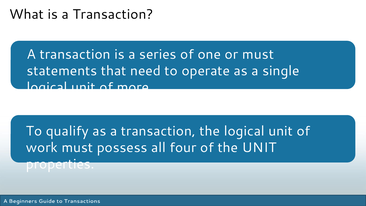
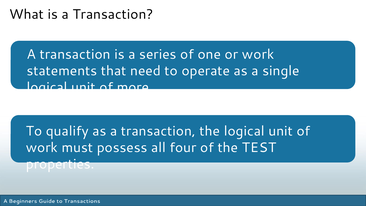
or must: must -> work (258, 54)
the UNIT: UNIT -> TEST (259, 148)
